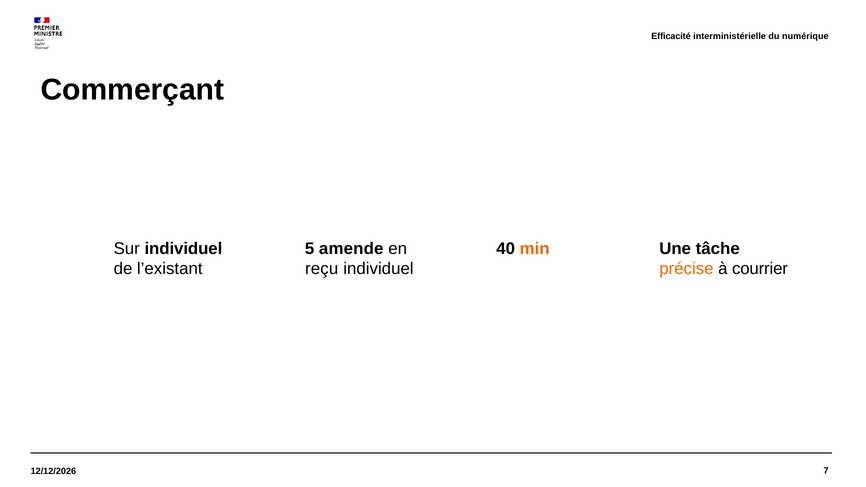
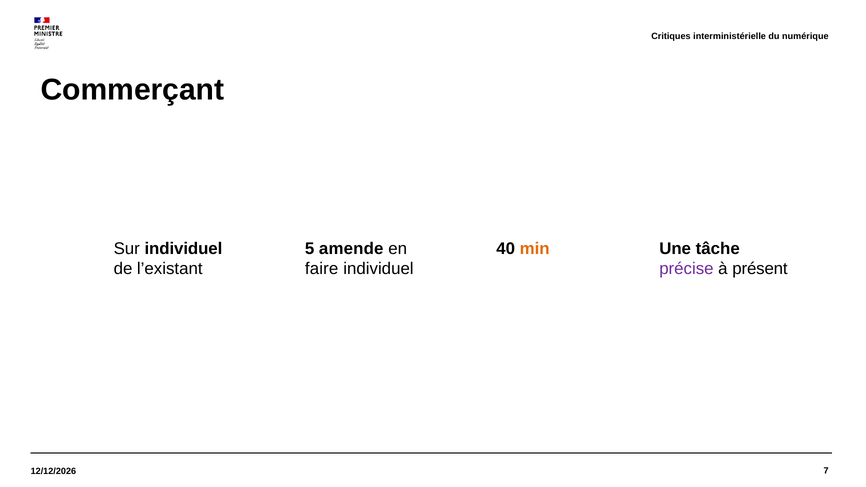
Efficacité: Efficacité -> Critiques (671, 36)
reçu: reçu -> faire (322, 269)
précise colour: orange -> purple (686, 269)
courrier: courrier -> présent (760, 269)
